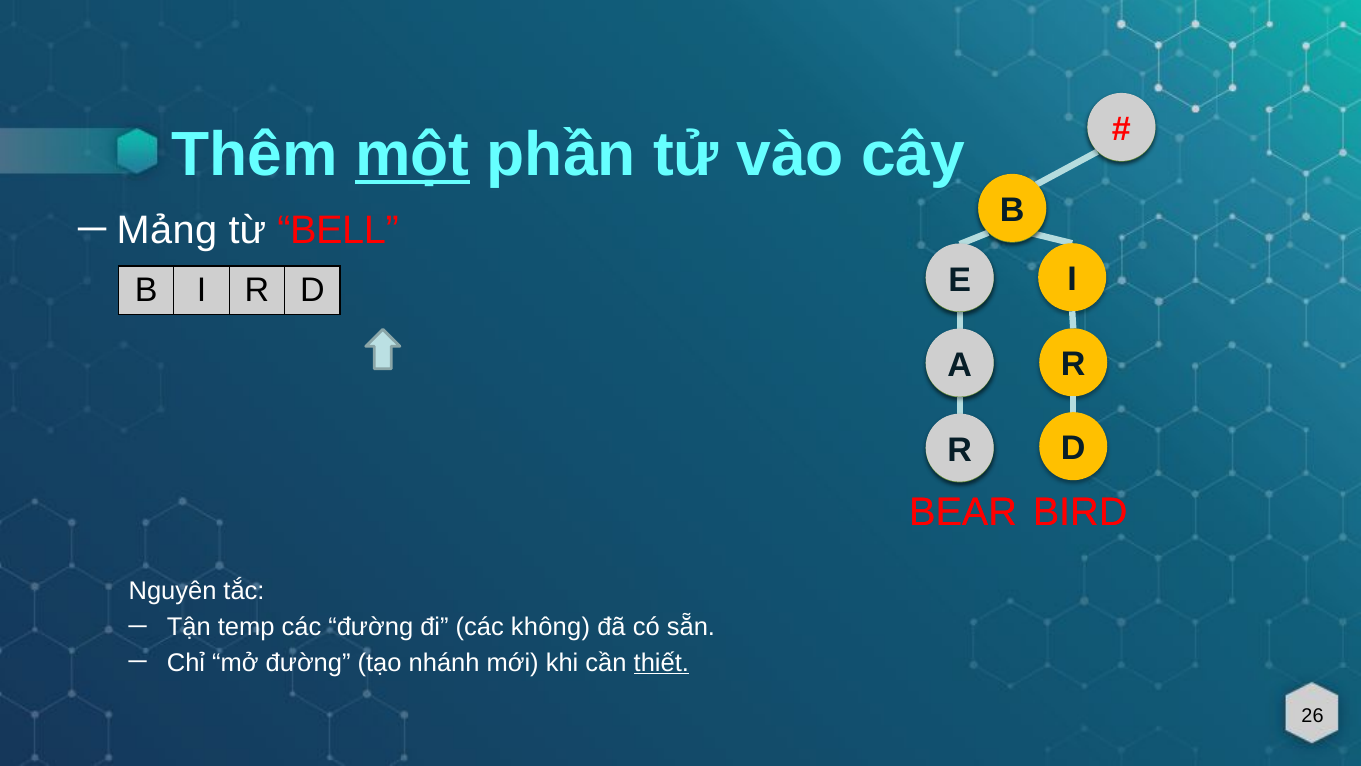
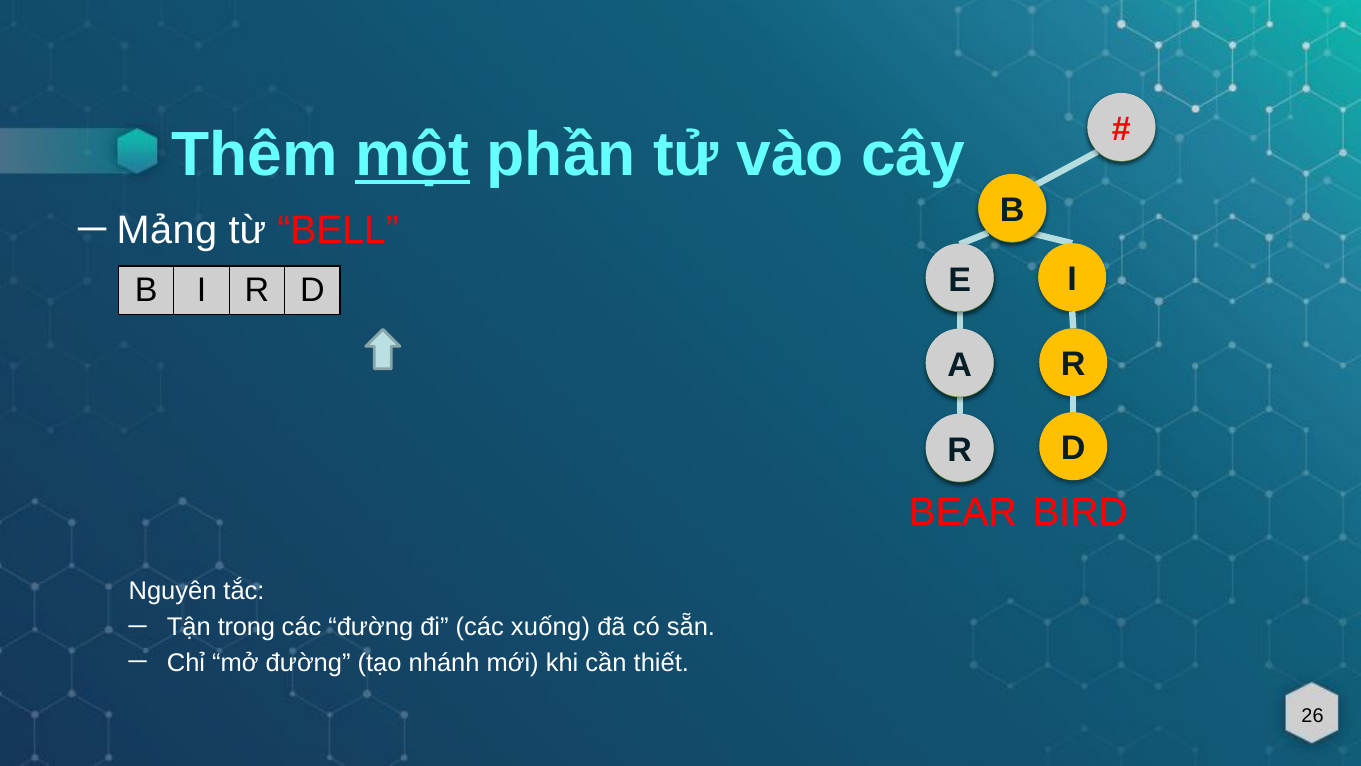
temp: temp -> trong (246, 627)
không: không -> xuống (550, 627)
thiết underline: present -> none (661, 662)
